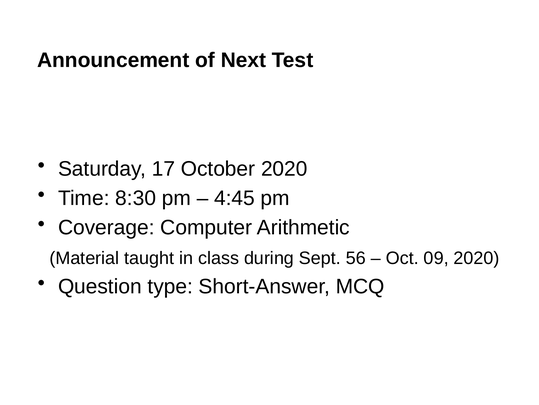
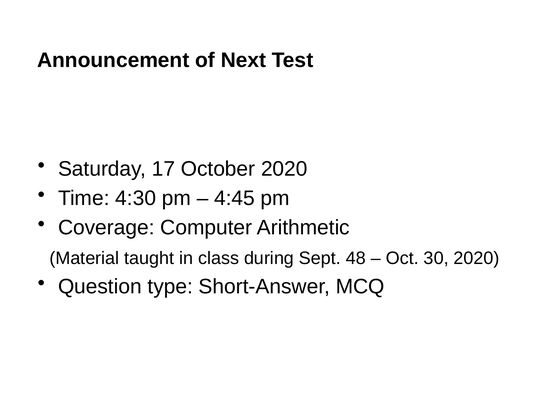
8:30: 8:30 -> 4:30 (136, 198)
56: 56 -> 48 (356, 258)
09: 09 -> 30 (436, 258)
